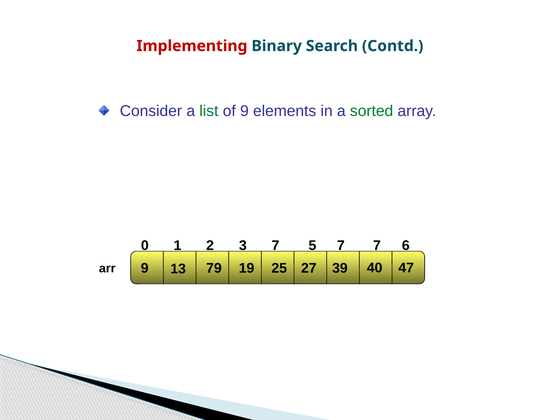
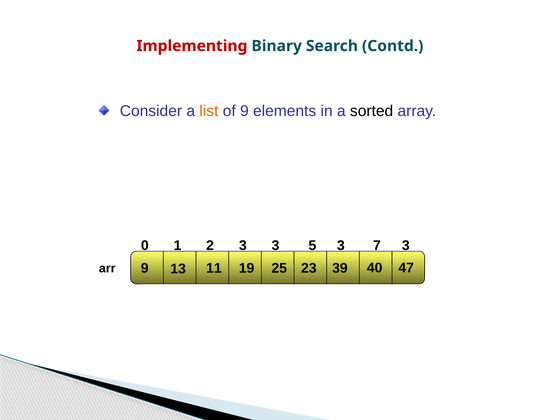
list colour: green -> orange (209, 111)
sorted colour: green -> black (372, 111)
5 7: 7 -> 3 (341, 246)
7 6: 6 -> 3 (406, 246)
0 7: 7 -> 3 (275, 246)
27: 27 -> 23 (309, 268)
79: 79 -> 11 (214, 268)
